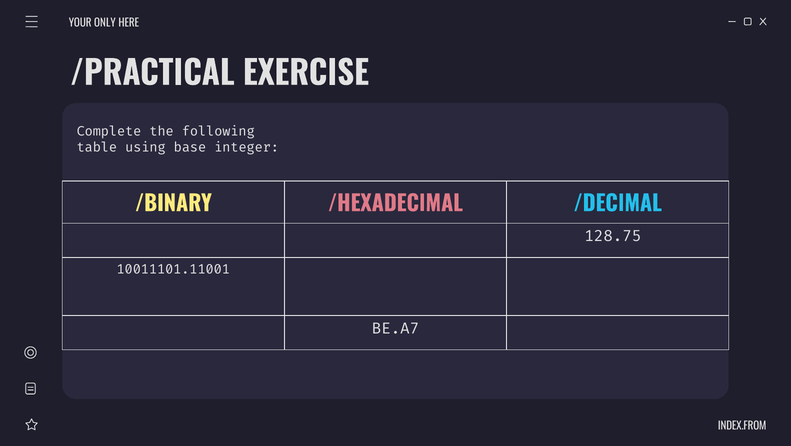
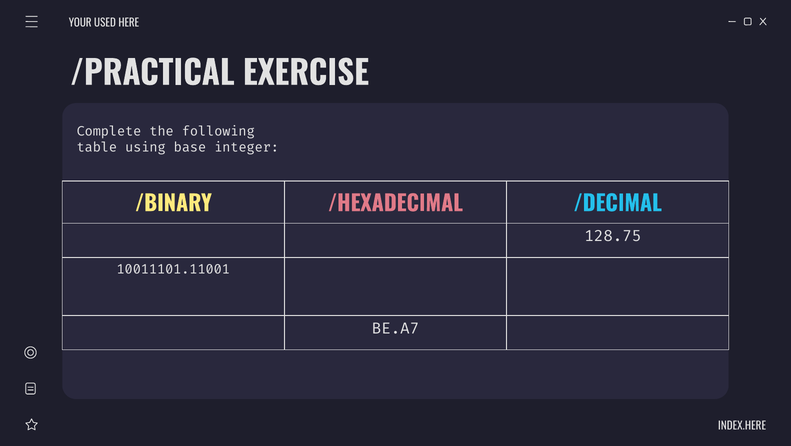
ONLY: ONLY -> USED (105, 23)
INDEX.FROM: INDEX.FROM -> INDEX.HERE (742, 426)
